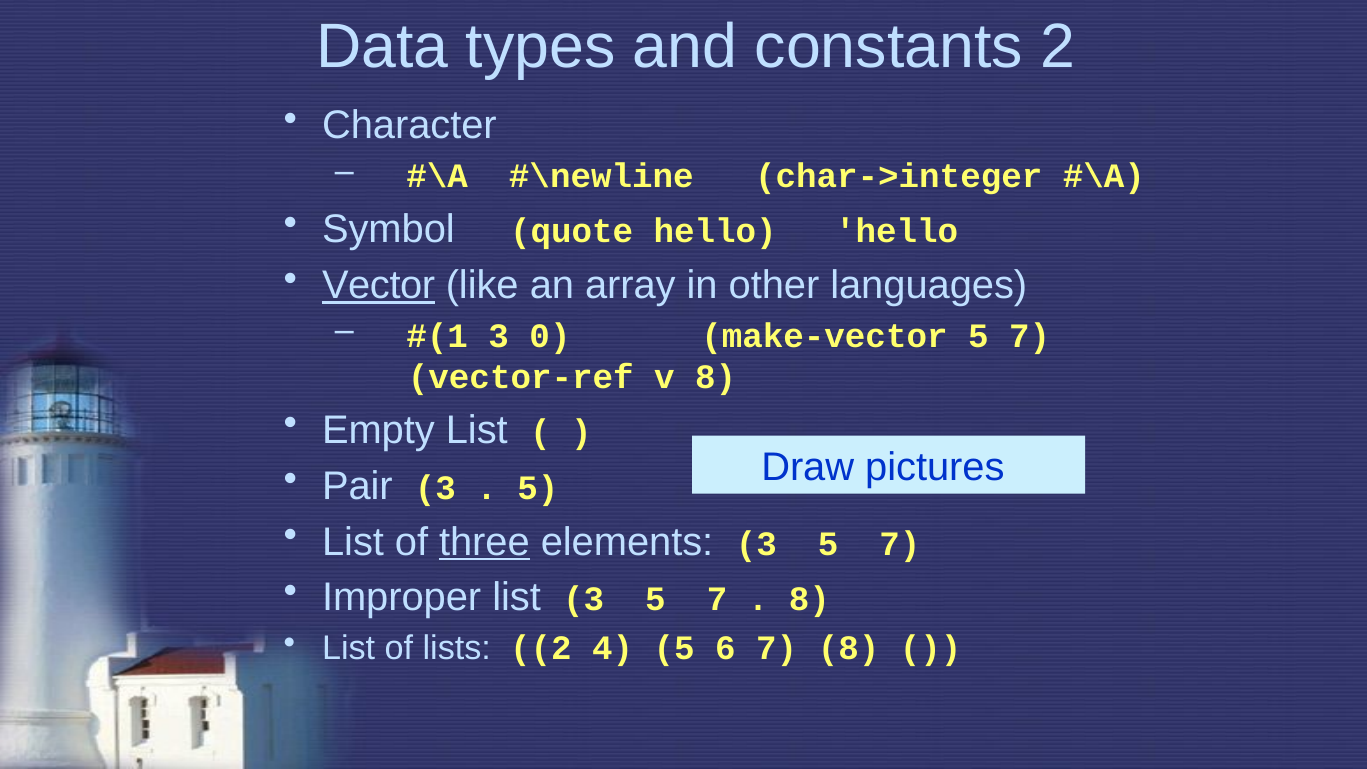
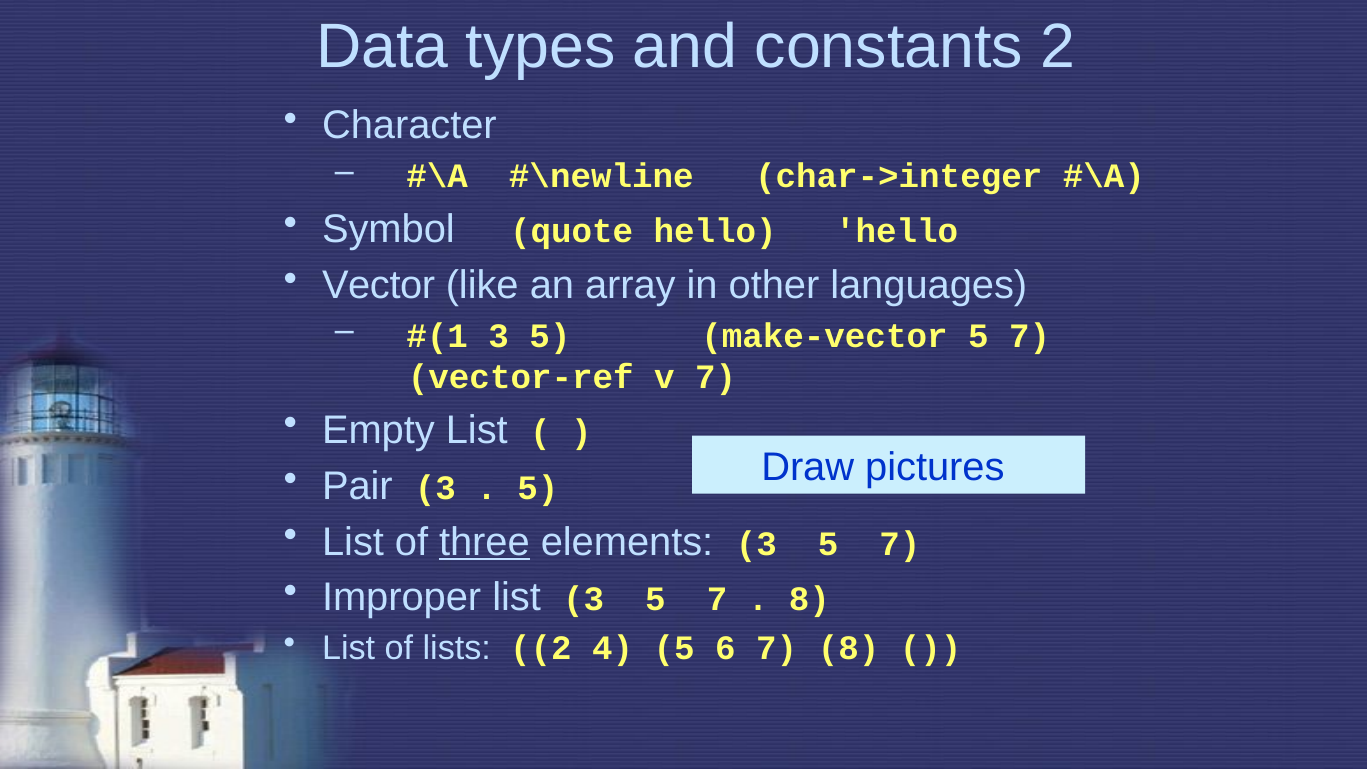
Vector underline: present -> none (379, 285)
0: 0 -> 5 (550, 336)
v 8: 8 -> 7 (716, 377)
